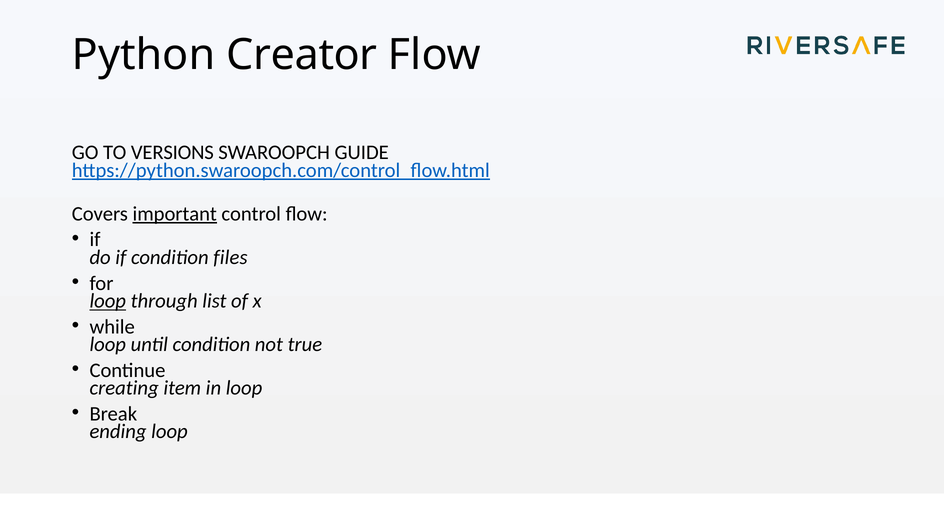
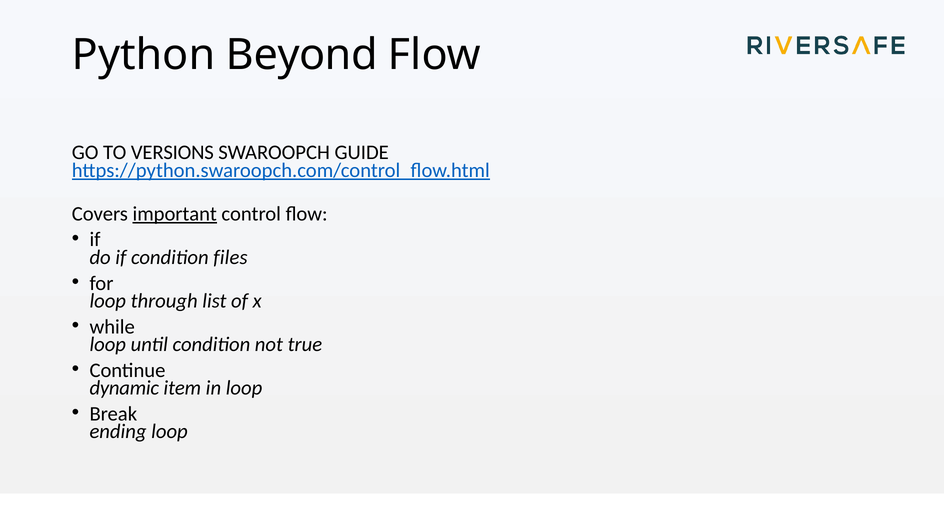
Creator: Creator -> Beyond (302, 55)
loop underline: present -> none (108, 301)
creating: creating -> dynamic (124, 388)
